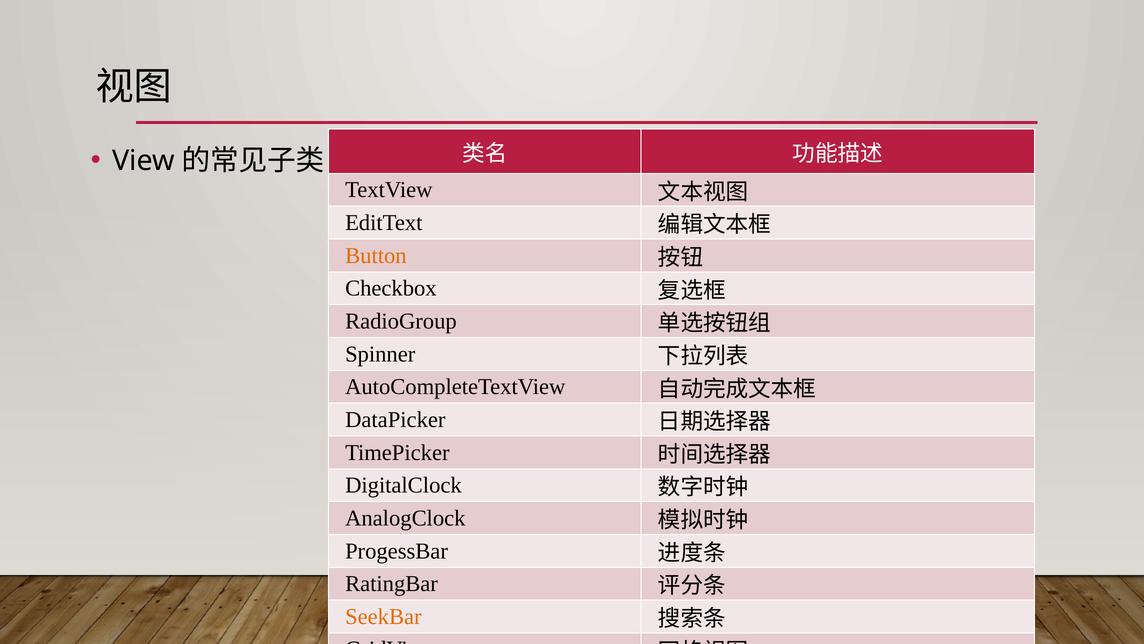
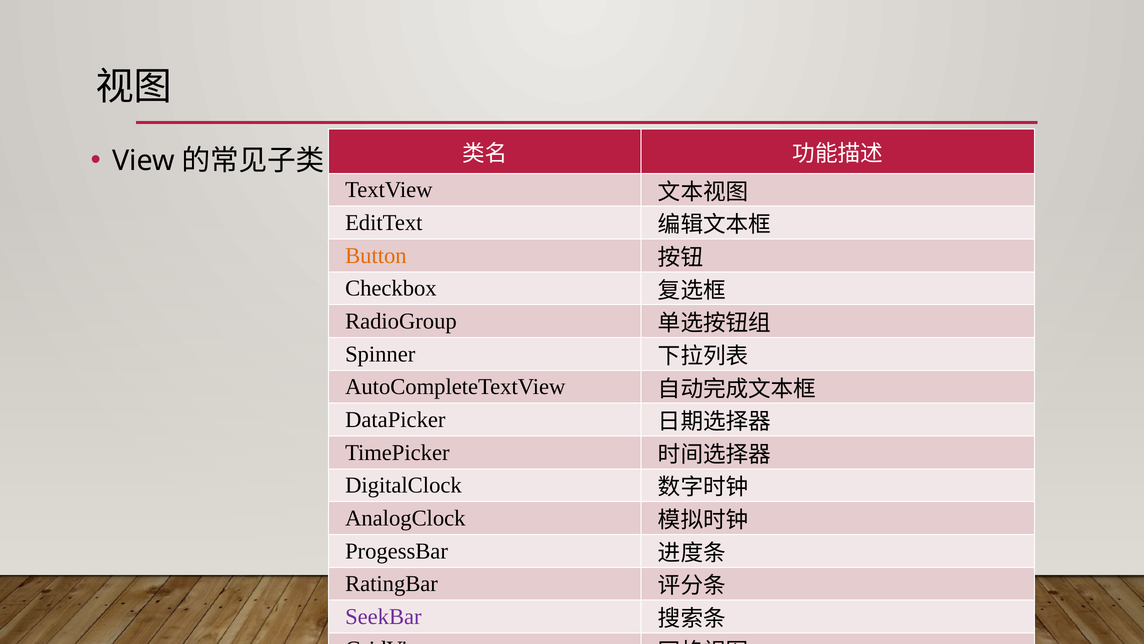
SeekBar colour: orange -> purple (383, 616)
